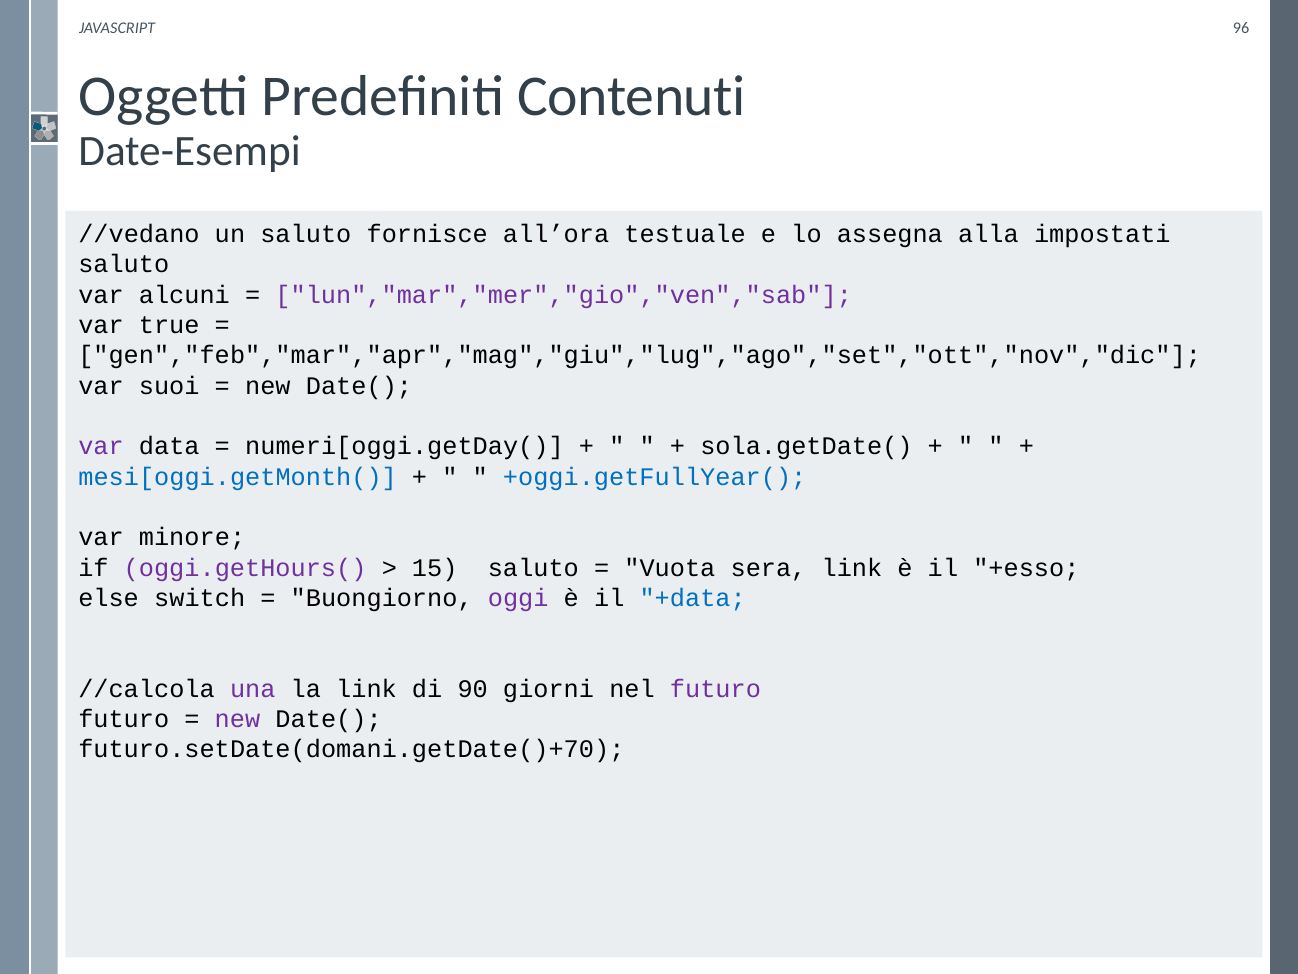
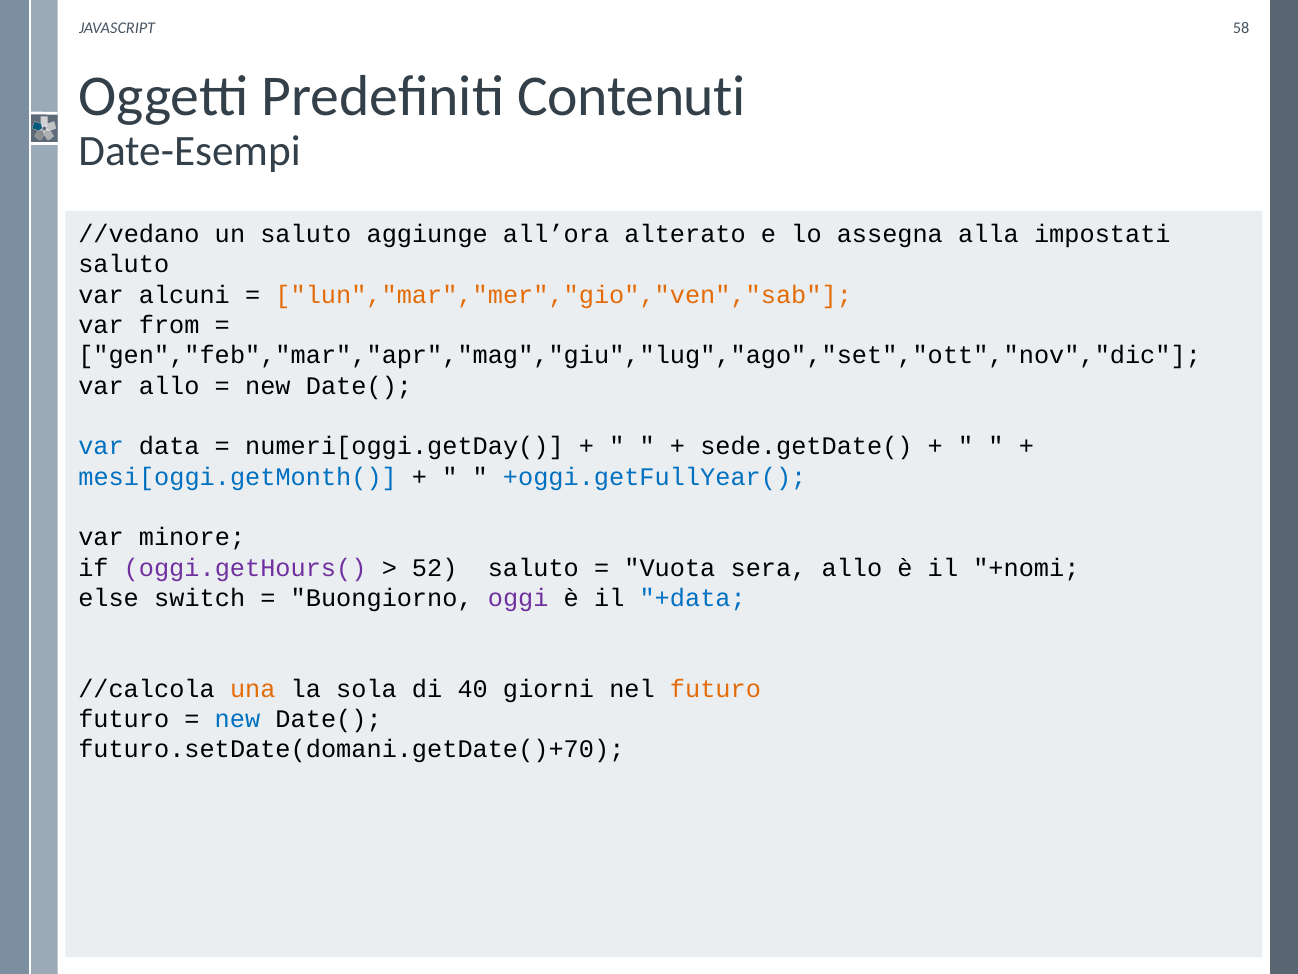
96: 96 -> 58 (1241, 28)
fornisce: fornisce -> aggiunge (427, 234)
testuale: testuale -> alterato (685, 234)
lun","mar","mer","gio","ven","sab colour: purple -> orange (564, 295)
true: true -> from (169, 325)
var suoi: suoi -> allo (169, 386)
var colour: purple -> blue (101, 446)
sola.getDate(: sola.getDate( -> sede.getDate( (806, 446)
15: 15 -> 52 (435, 567)
sera link: link -> allo (852, 567)
+esso: +esso -> +nomi (1026, 567)
una colour: purple -> orange (253, 689)
la link: link -> sola (367, 689)
90: 90 -> 40 (473, 689)
futuro colour: purple -> orange (715, 689)
new colour: purple -> blue (237, 719)
